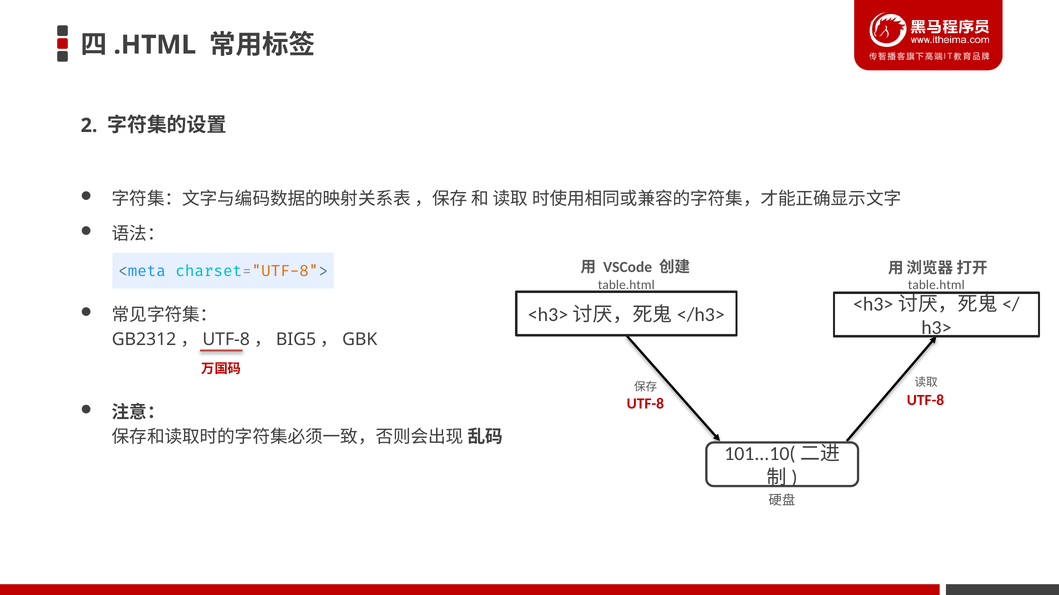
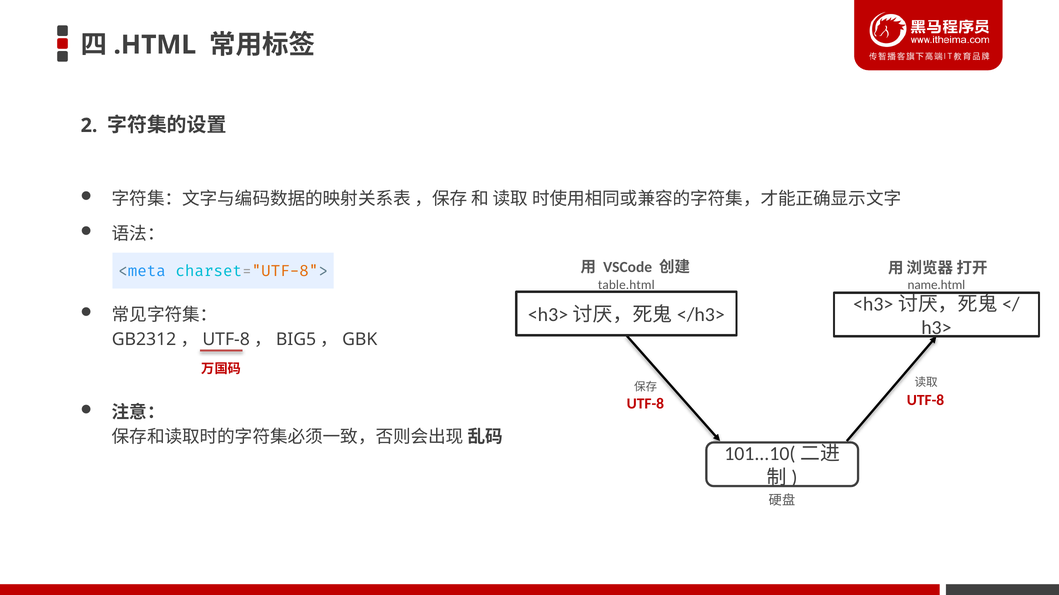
table.html: table.html -> name.html (936, 285)
